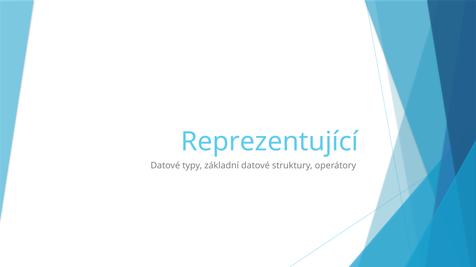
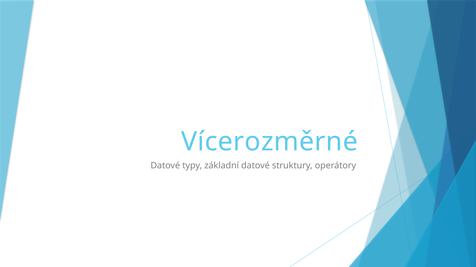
Reprezentující: Reprezentující -> Vícerozměrné (269, 142)
